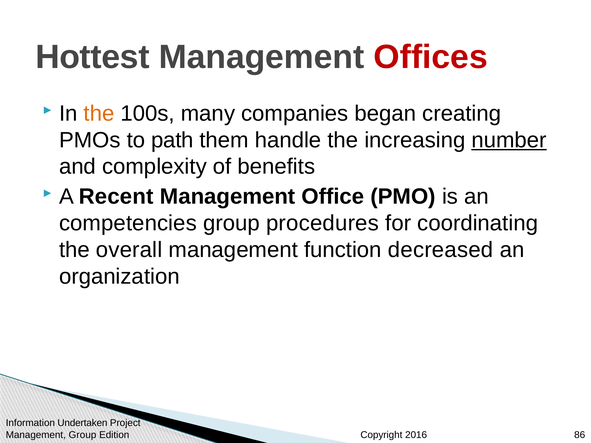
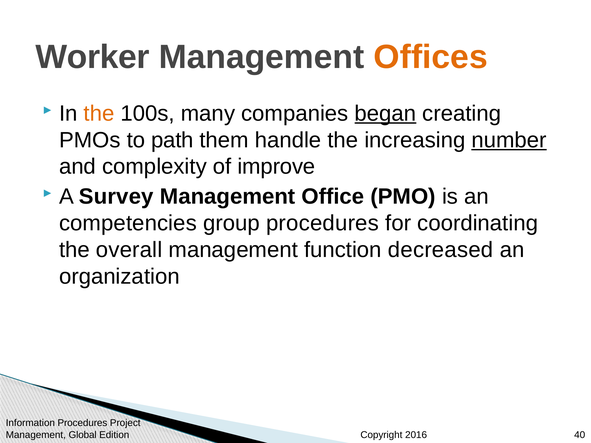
Hottest: Hottest -> Worker (93, 57)
Offices colour: red -> orange (431, 57)
began underline: none -> present (385, 114)
benefits: benefits -> improve (276, 167)
Recent: Recent -> Survey (116, 197)
Information Undertaken: Undertaken -> Procedures (82, 423)
Management Group: Group -> Global (83, 435)
86: 86 -> 40 (580, 435)
